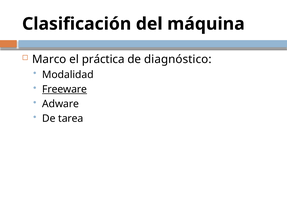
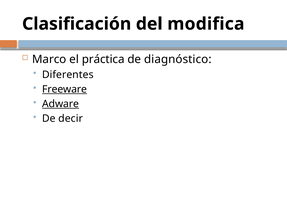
máquina: máquina -> modifica (206, 24)
Modalidad: Modalidad -> Diferentes (68, 75)
Adware underline: none -> present (61, 104)
tarea: tarea -> decir (71, 119)
